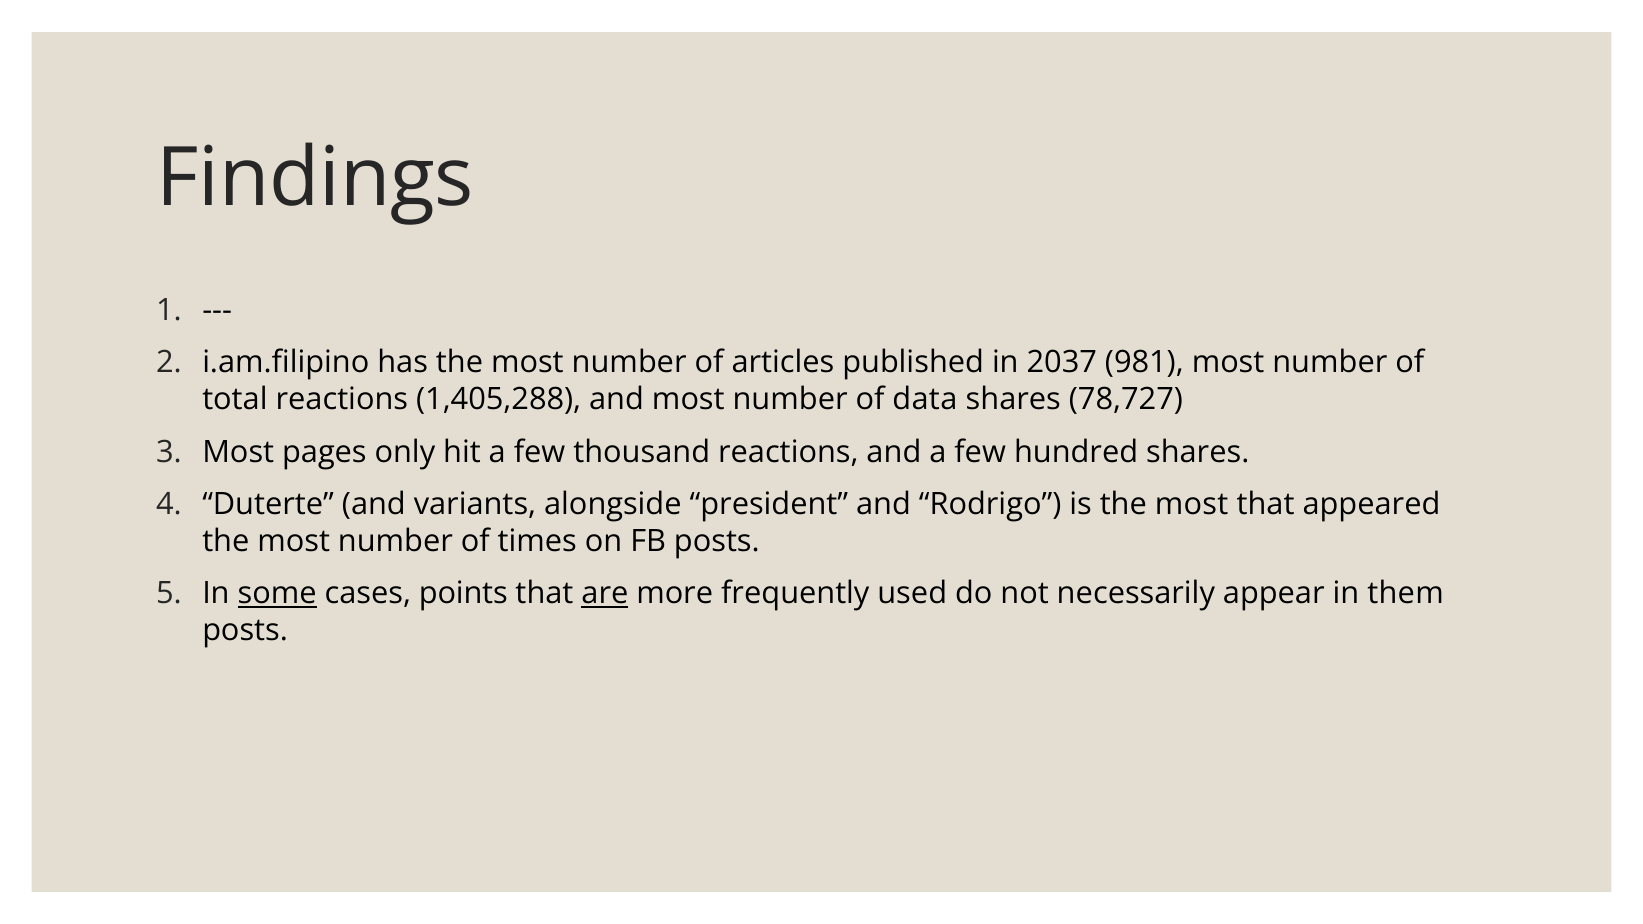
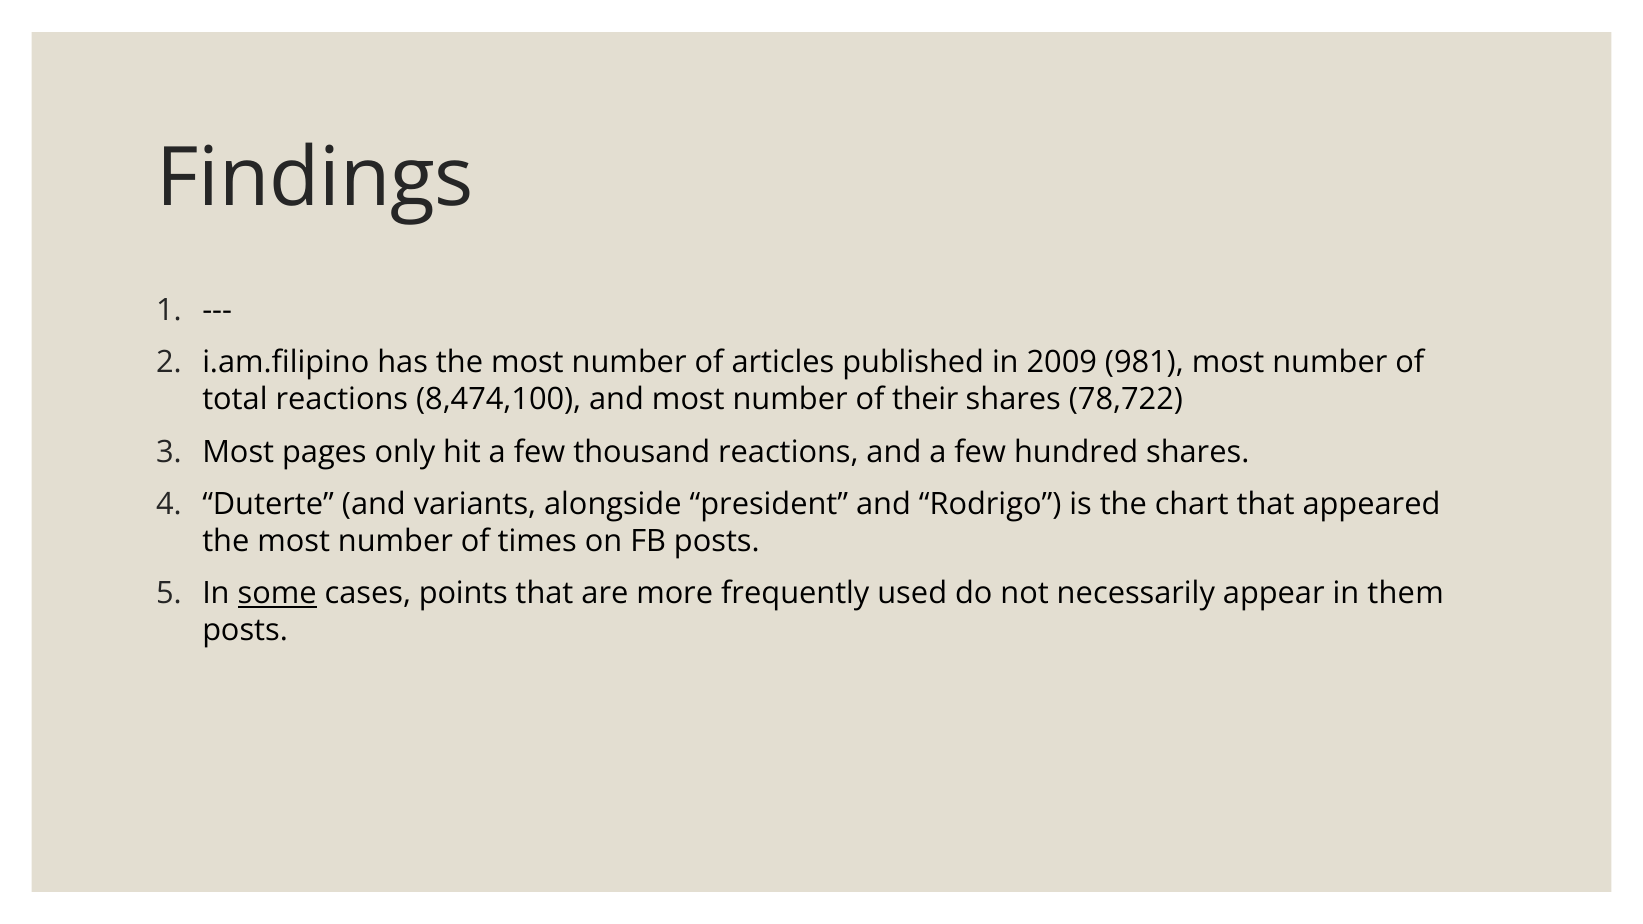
2037: 2037 -> 2009 (1062, 363)
1,405,288: 1,405,288 -> 8,474,100 (499, 400)
data: data -> their (925, 400)
78,727: 78,727 -> 78,722 (1126, 400)
is the most: most -> chart (1192, 504)
are underline: present -> none (605, 594)
